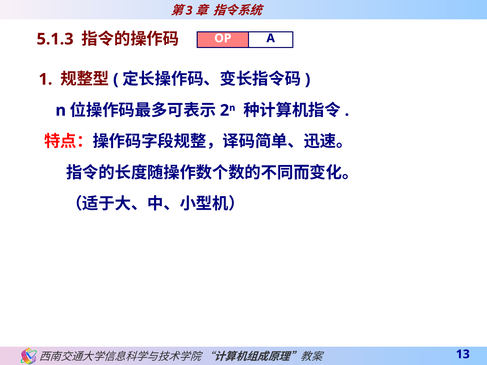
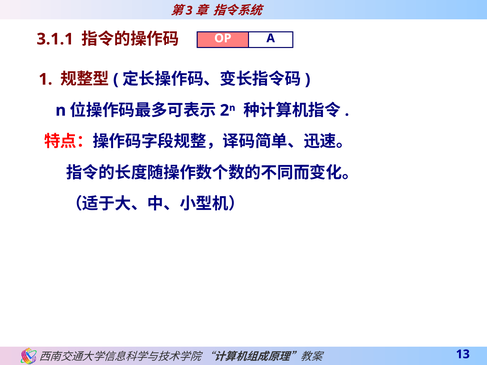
5.1.3: 5.1.3 -> 3.1.1 (55, 39)
